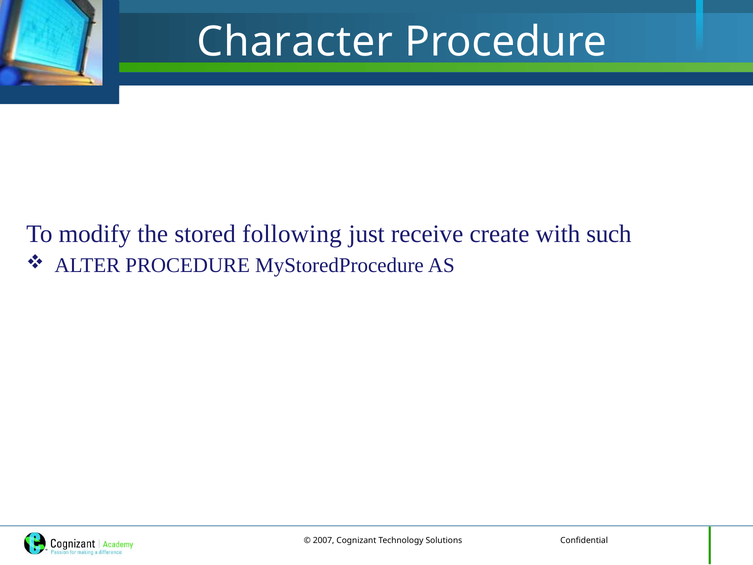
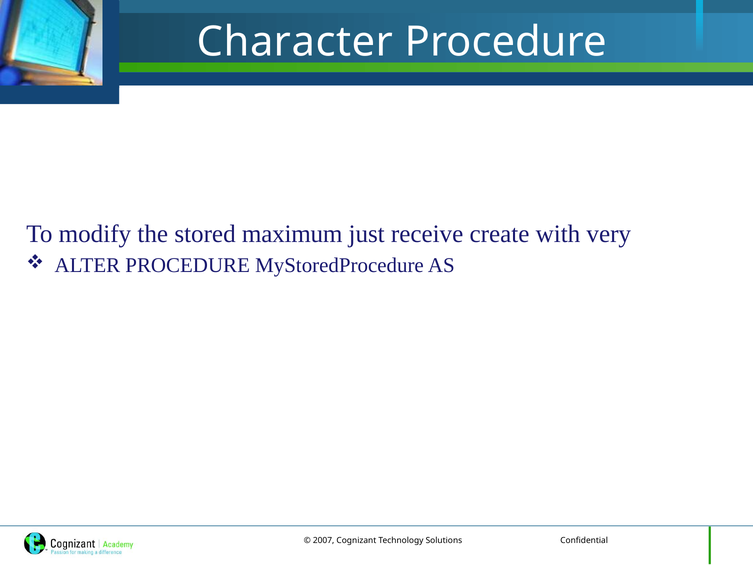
following: following -> maximum (292, 234)
such: such -> very (609, 234)
